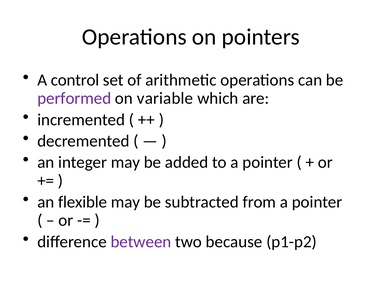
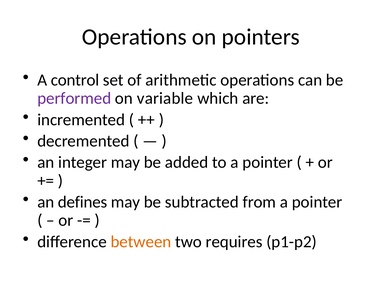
flexible: flexible -> defines (83, 202)
between colour: purple -> orange (141, 242)
because: because -> requires (234, 242)
